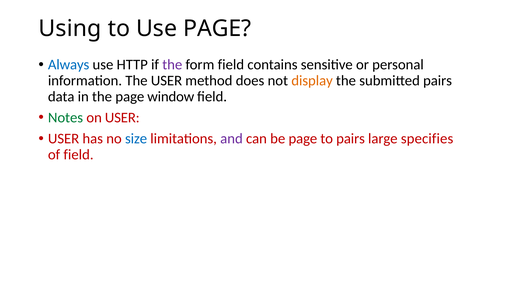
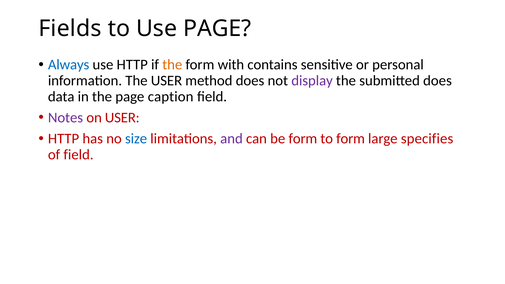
Using: Using -> Fields (70, 29)
the colour: purple -> orange (172, 65)
form field: field -> with (231, 65)
display colour: orange -> purple (312, 81)
submitted pairs: pairs -> does (437, 81)
window: window -> caption (171, 97)
Notes colour: green -> purple (66, 118)
USER: USER -> HTTP (64, 139)
be page: page -> form (303, 139)
to pairs: pairs -> form (351, 139)
